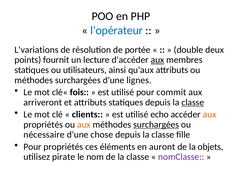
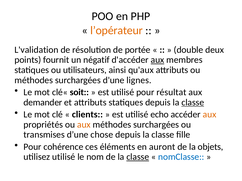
l’opérateur colour: blue -> orange (117, 30)
L'variations: L'variations -> L'validation (37, 50)
lecture: lecture -> négatif (96, 60)
fois: fois -> soit (79, 92)
commit: commit -> résultat (171, 92)
arriveront: arriveront -> demander (43, 103)
surchargées underline: present -> none (156, 125)
nécessaire: nécessaire -> transmises (44, 135)
Pour propriétés: propriétés -> cohérence (63, 147)
utilisez pirate: pirate -> utilisé (64, 157)
classe underline: none -> present (138, 157)
nomClasse colour: purple -> blue (181, 157)
